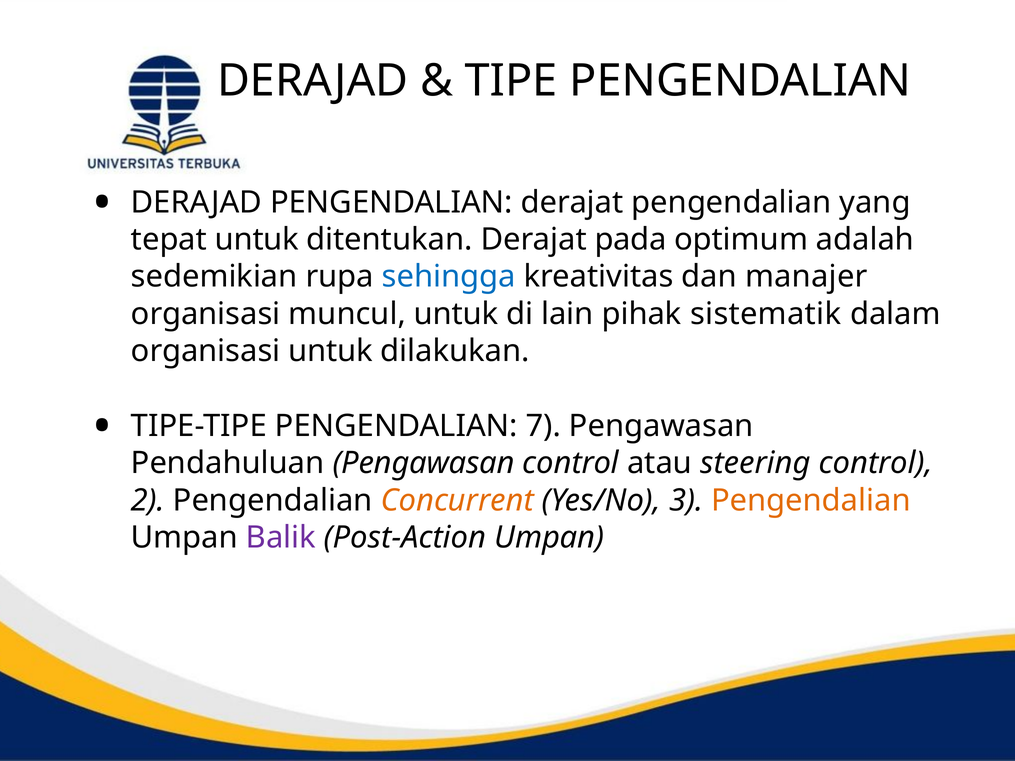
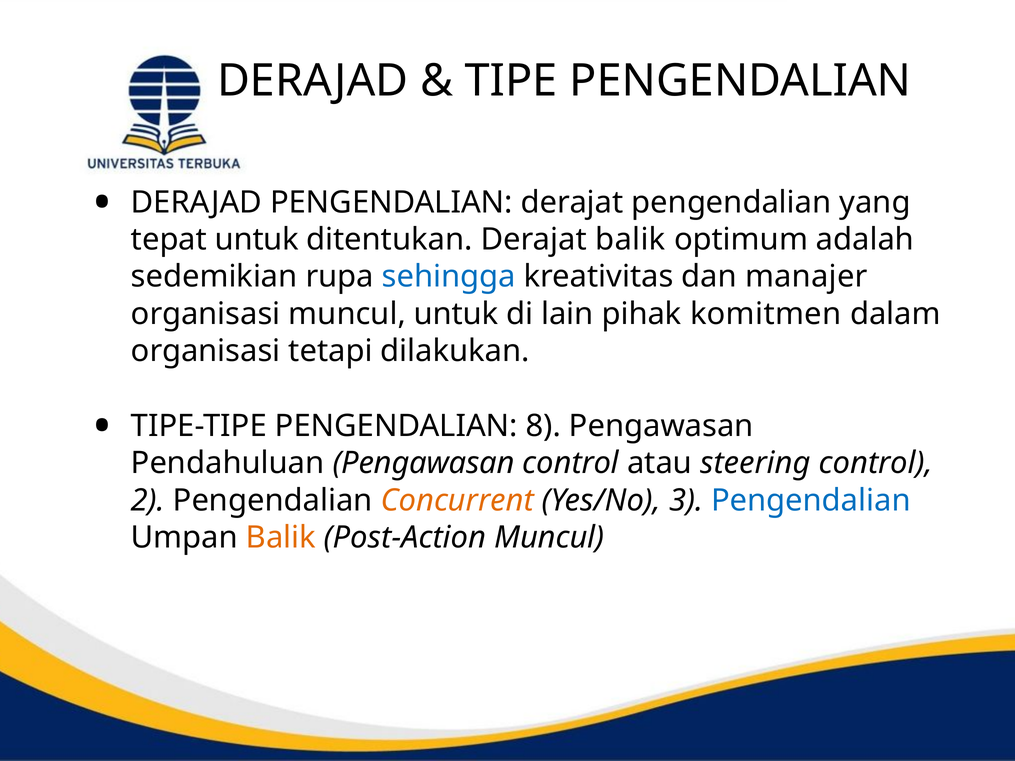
Derajat pada: pada -> balik (630, 240)
sistematik: sistematik -> komitmen (766, 314)
organisasi untuk: untuk -> tetapi (330, 351)
7: 7 -> 8 (543, 426)
Pengendalian colour: orange -> blue (811, 500)
Balik colour: purple -> orange (281, 538)
Post-Action Umpan: Umpan -> Muncul (549, 538)
